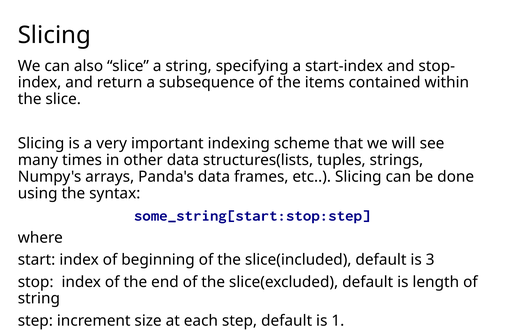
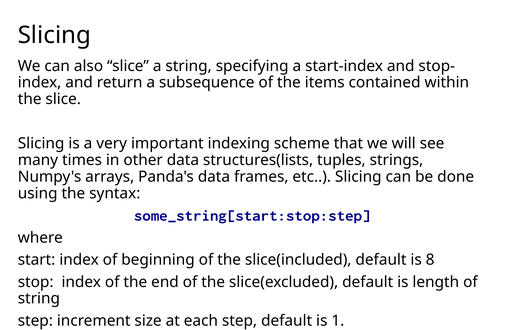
3: 3 -> 8 (430, 259)
